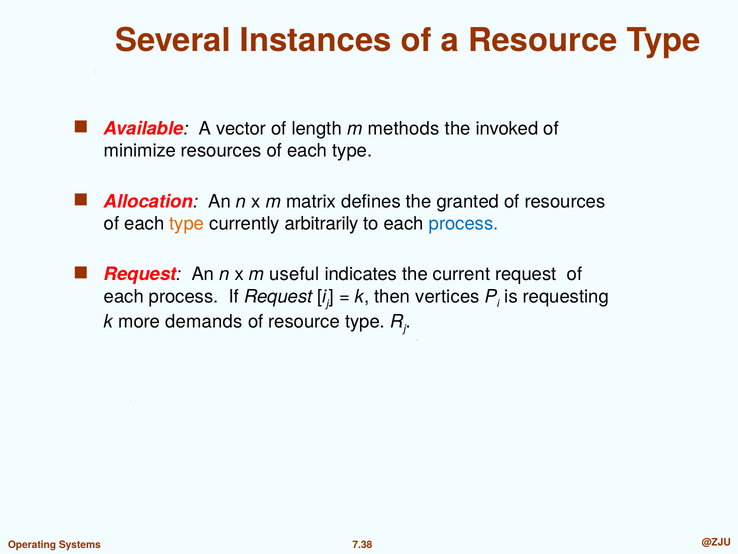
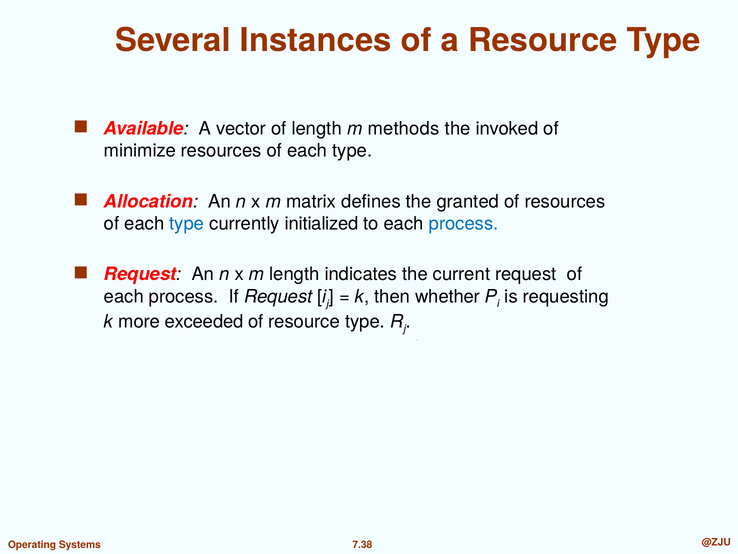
type colour: orange -> blue (187, 223)
arbitrarily: arbitrarily -> initialized (322, 223)
m useful: useful -> length (294, 274)
vertices: vertices -> whether (448, 296)
demands: demands -> exceeded (204, 321)
